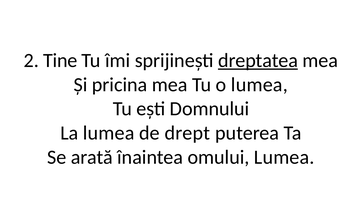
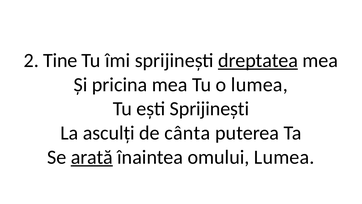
ești Domnului: Domnului -> Sprijinești (209, 109)
La lumea: lumea -> asculți (109, 133)
drept: drept -> cânta (187, 133)
arată underline: none -> present (92, 157)
